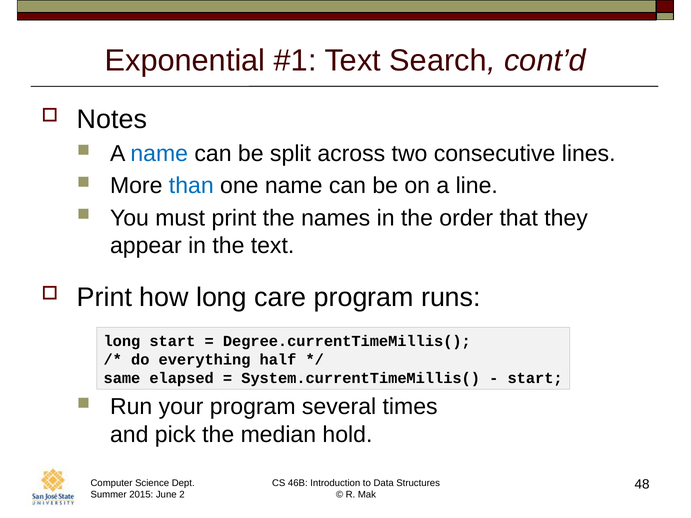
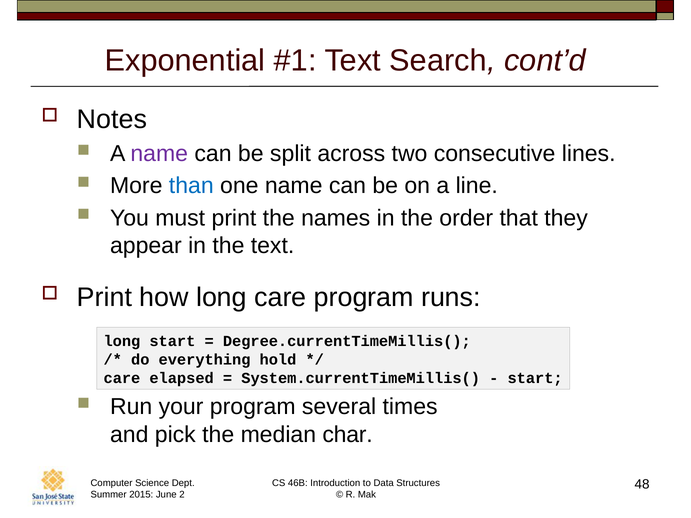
name colour: blue -> purple (159, 154)
half: half -> hold (278, 360)
same: same -> care (122, 378)
hold: hold -> char (348, 435)
